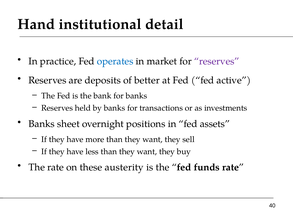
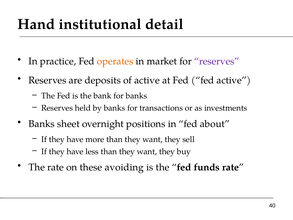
operates colour: blue -> orange (115, 61)
of better: better -> active (147, 80)
assets: assets -> about (215, 124)
austerity: austerity -> avoiding (124, 167)
